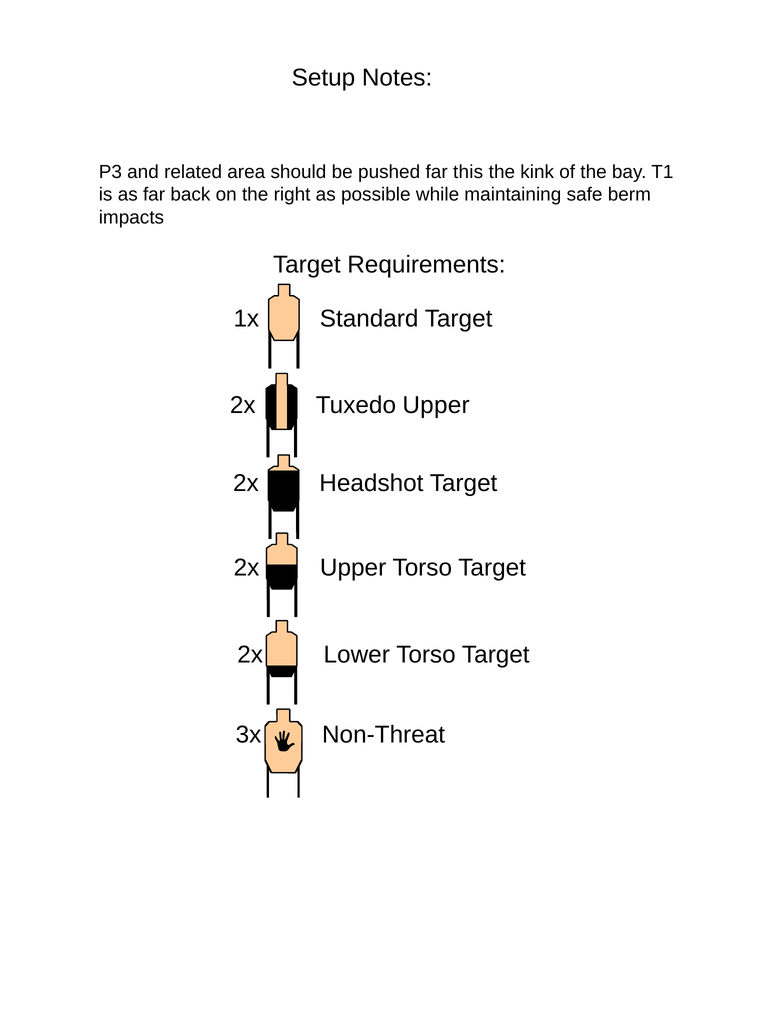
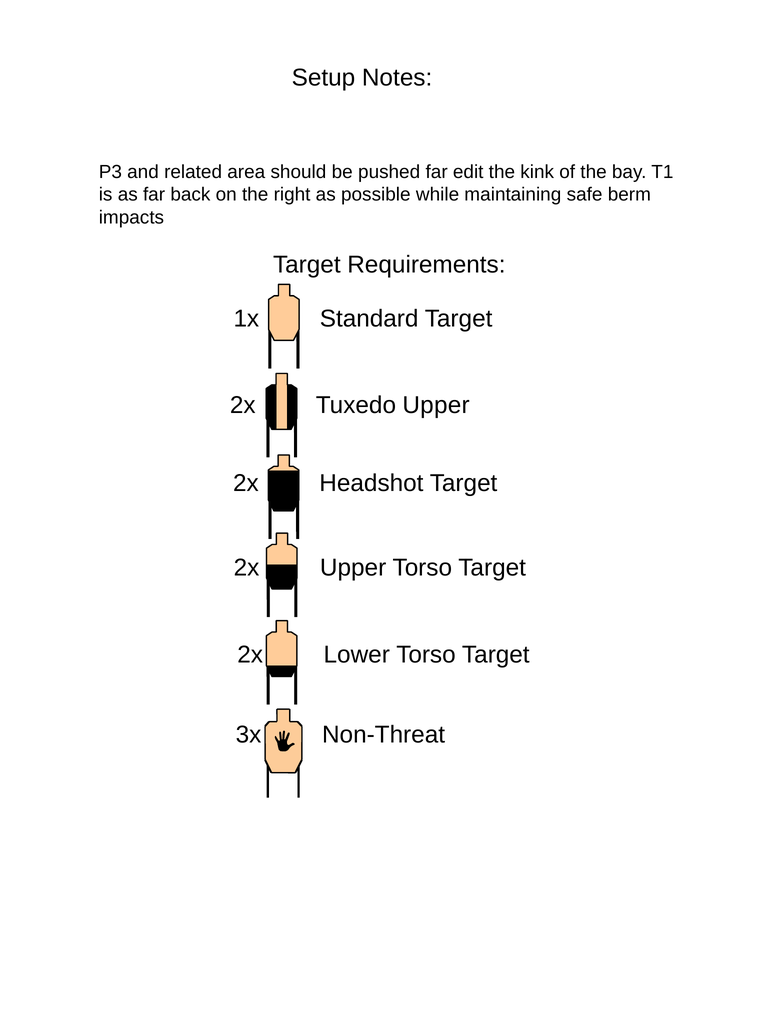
this: this -> edit (468, 172)
